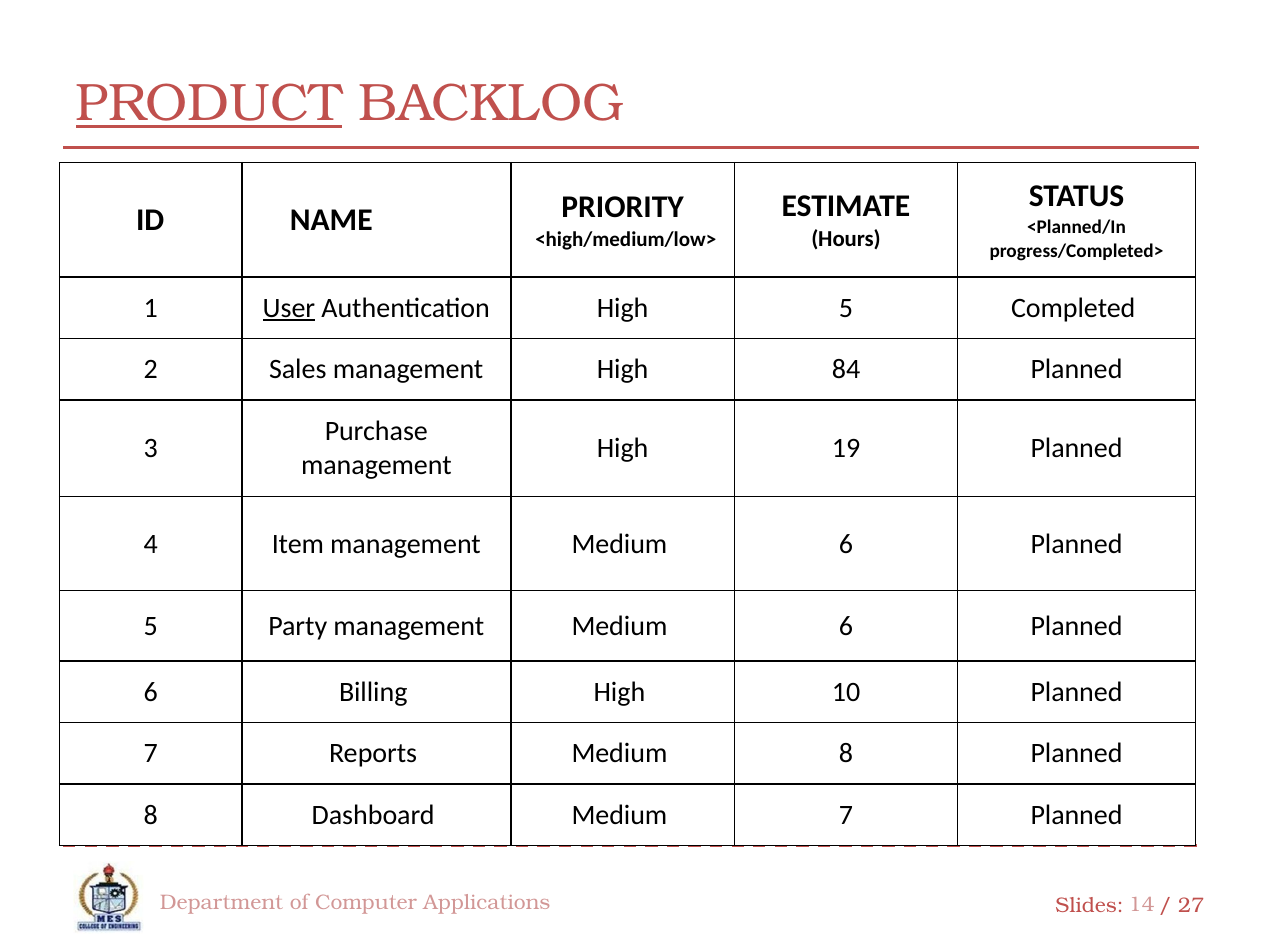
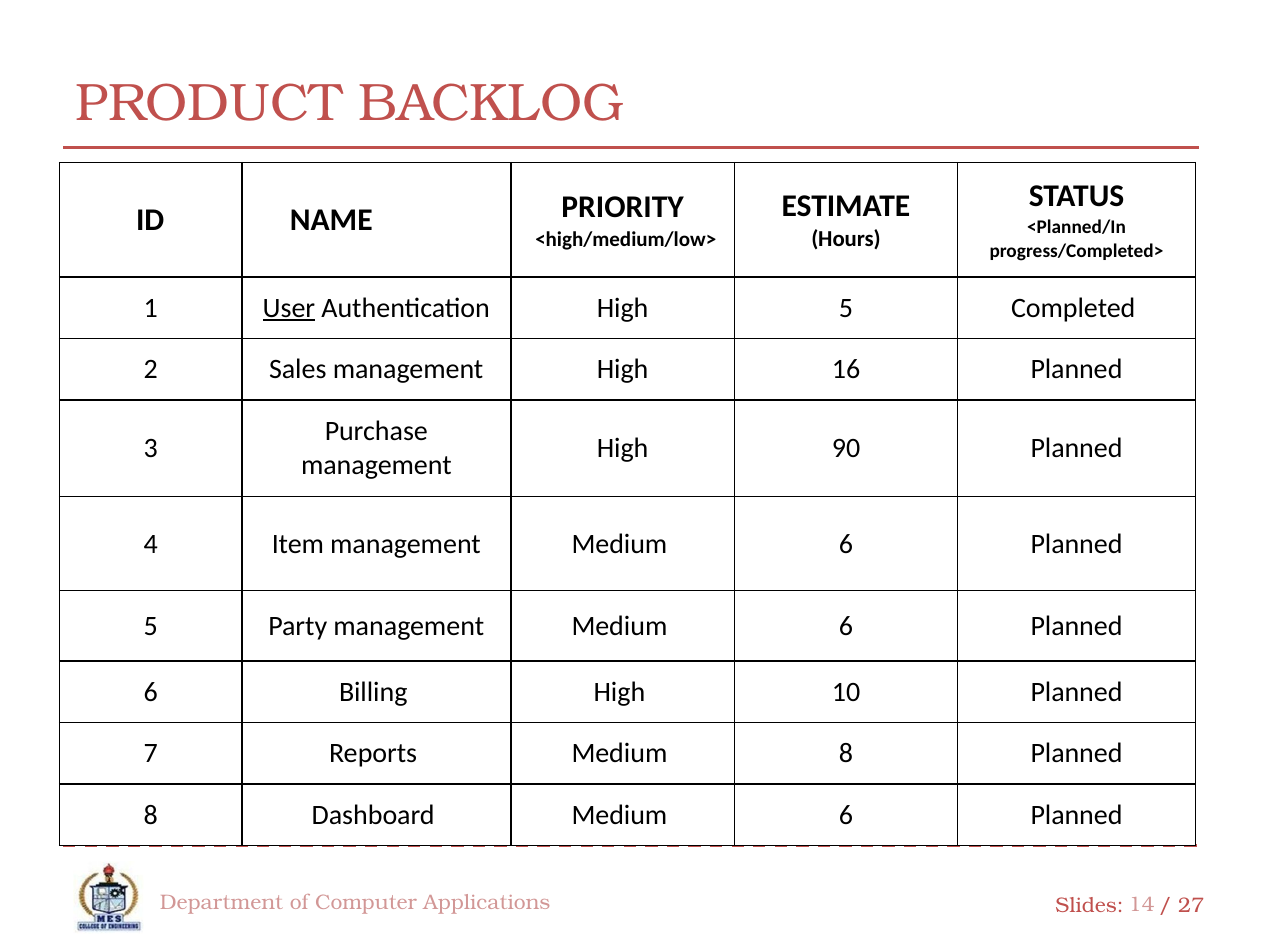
PRODUCT underline: present -> none (209, 104)
84: 84 -> 16 (846, 369)
19: 19 -> 90 (846, 448)
Dashboard Medium 7: 7 -> 6 (846, 815)
